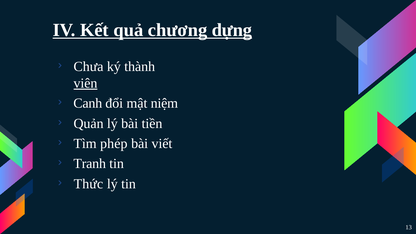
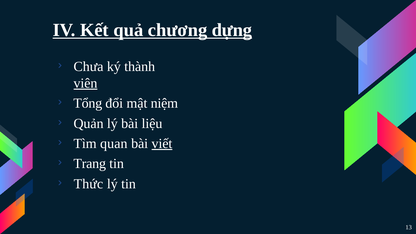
Canh: Canh -> Tổng (88, 103)
tiền: tiền -> liệu (152, 123)
phép: phép -> quan (114, 144)
viết underline: none -> present (162, 144)
Tranh: Tranh -> Trang (90, 164)
